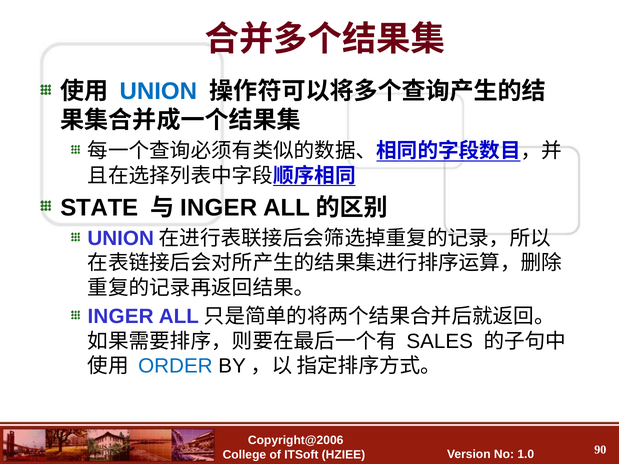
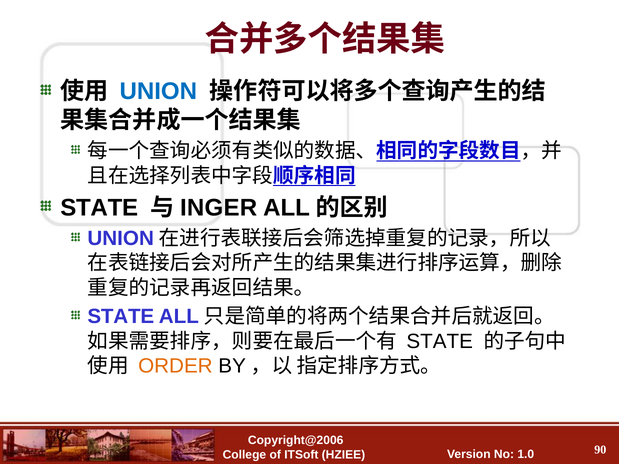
INGER: INGER -> STATE (121, 317)
SALES: SALES -> STATE (440, 342)
ORDER colour: blue -> orange (175, 366)
